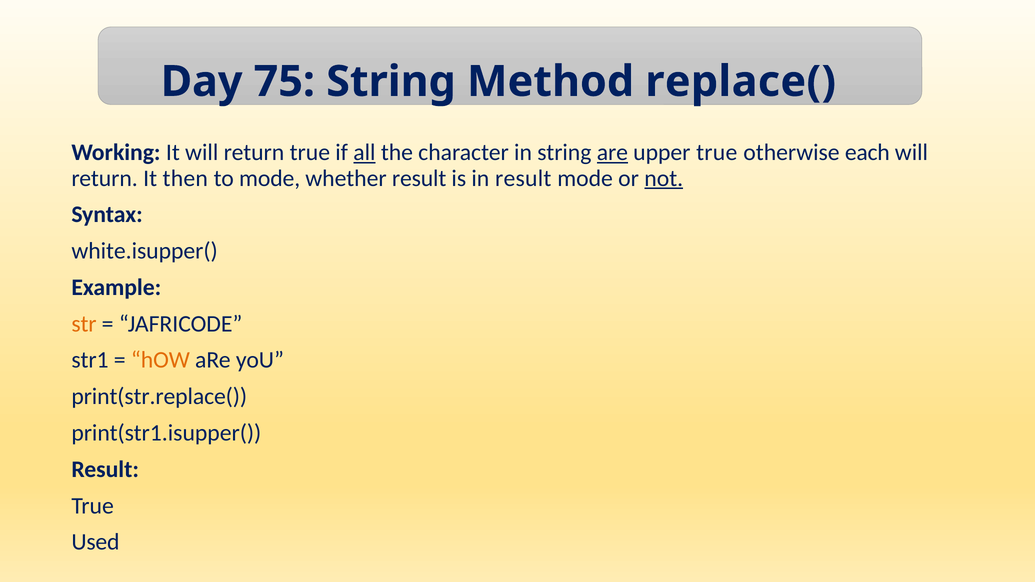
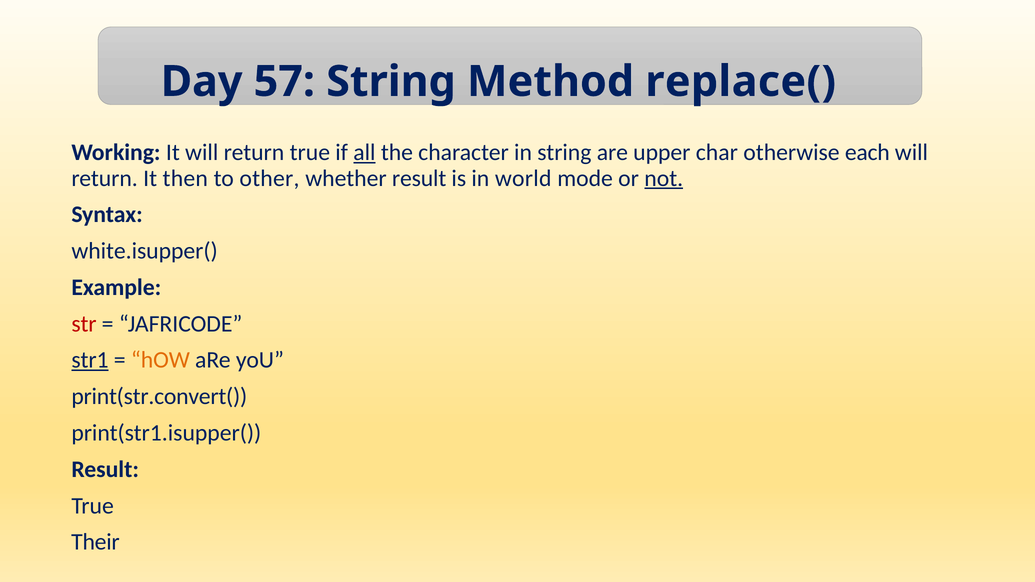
75: 75 -> 57 (284, 82)
are underline: present -> none (612, 153)
upper true: true -> char (717, 153)
to mode: mode -> other (269, 178)
in result: result -> world (523, 178)
str colour: orange -> red (84, 324)
str1 underline: none -> present (90, 360)
print(str.replace(: print(str.replace( -> print(str.convert( (159, 397)
Used: Used -> Their (95, 542)
